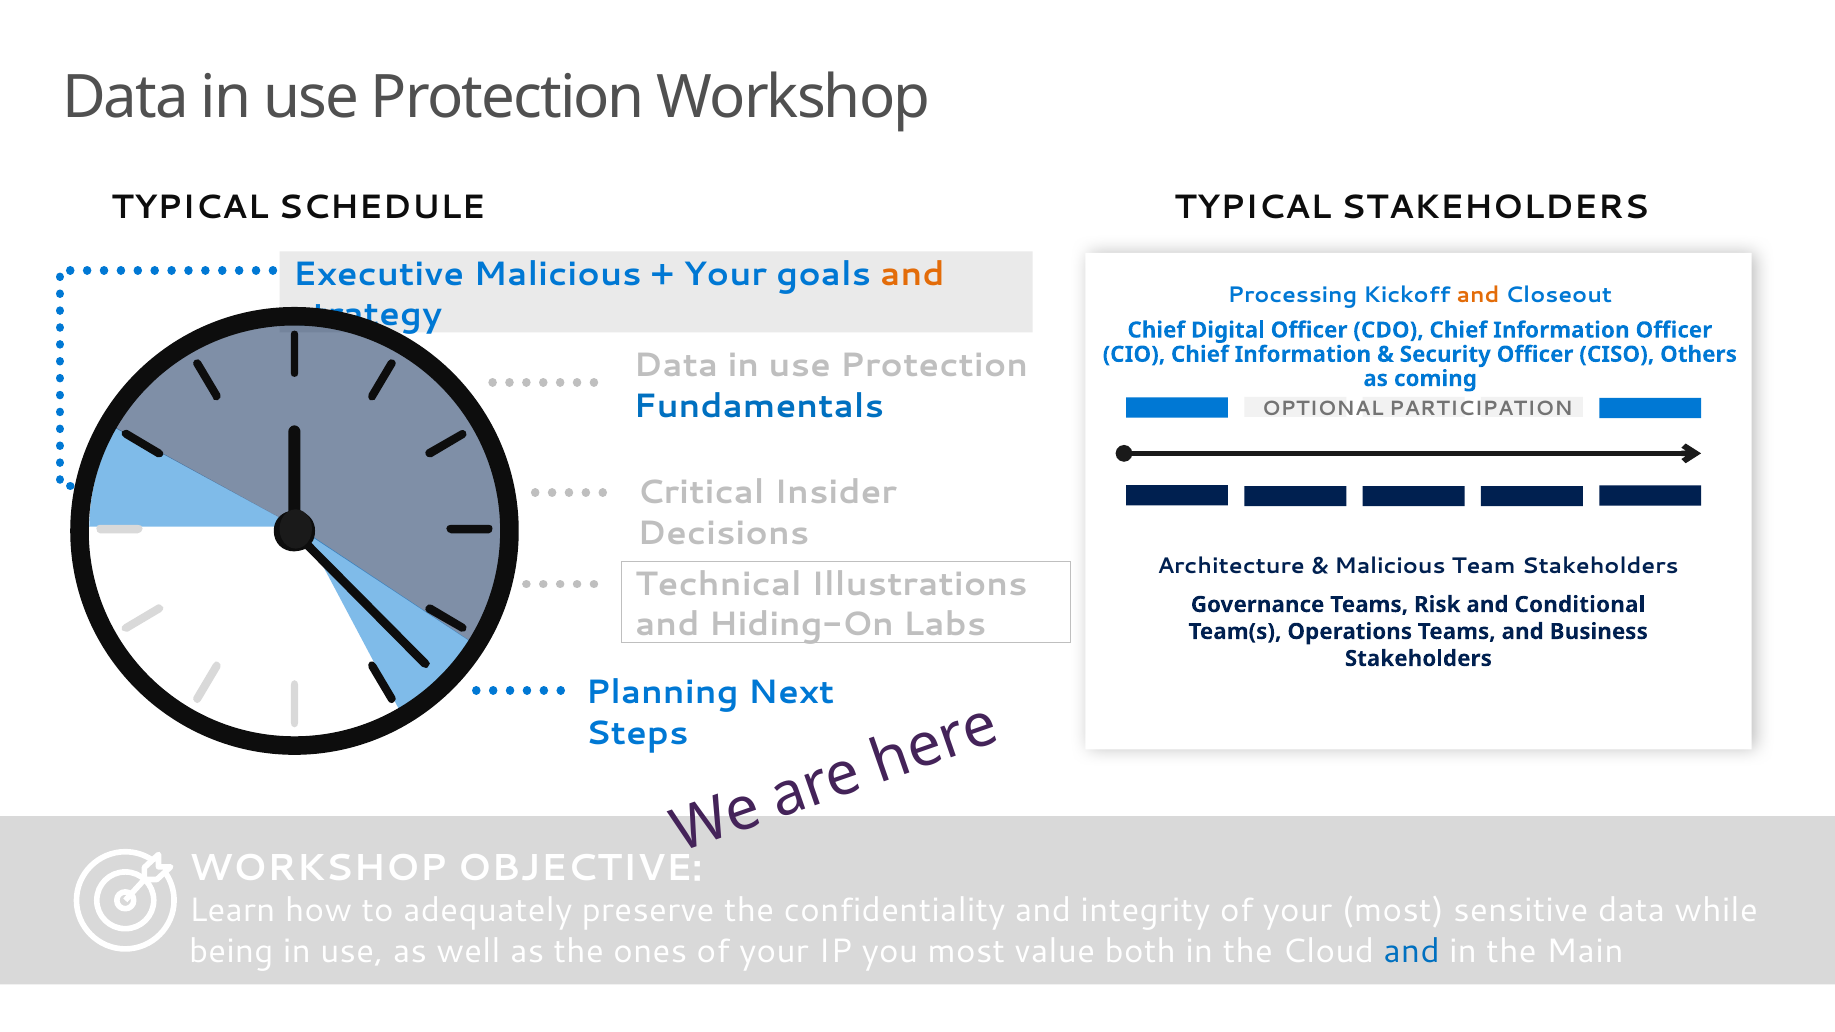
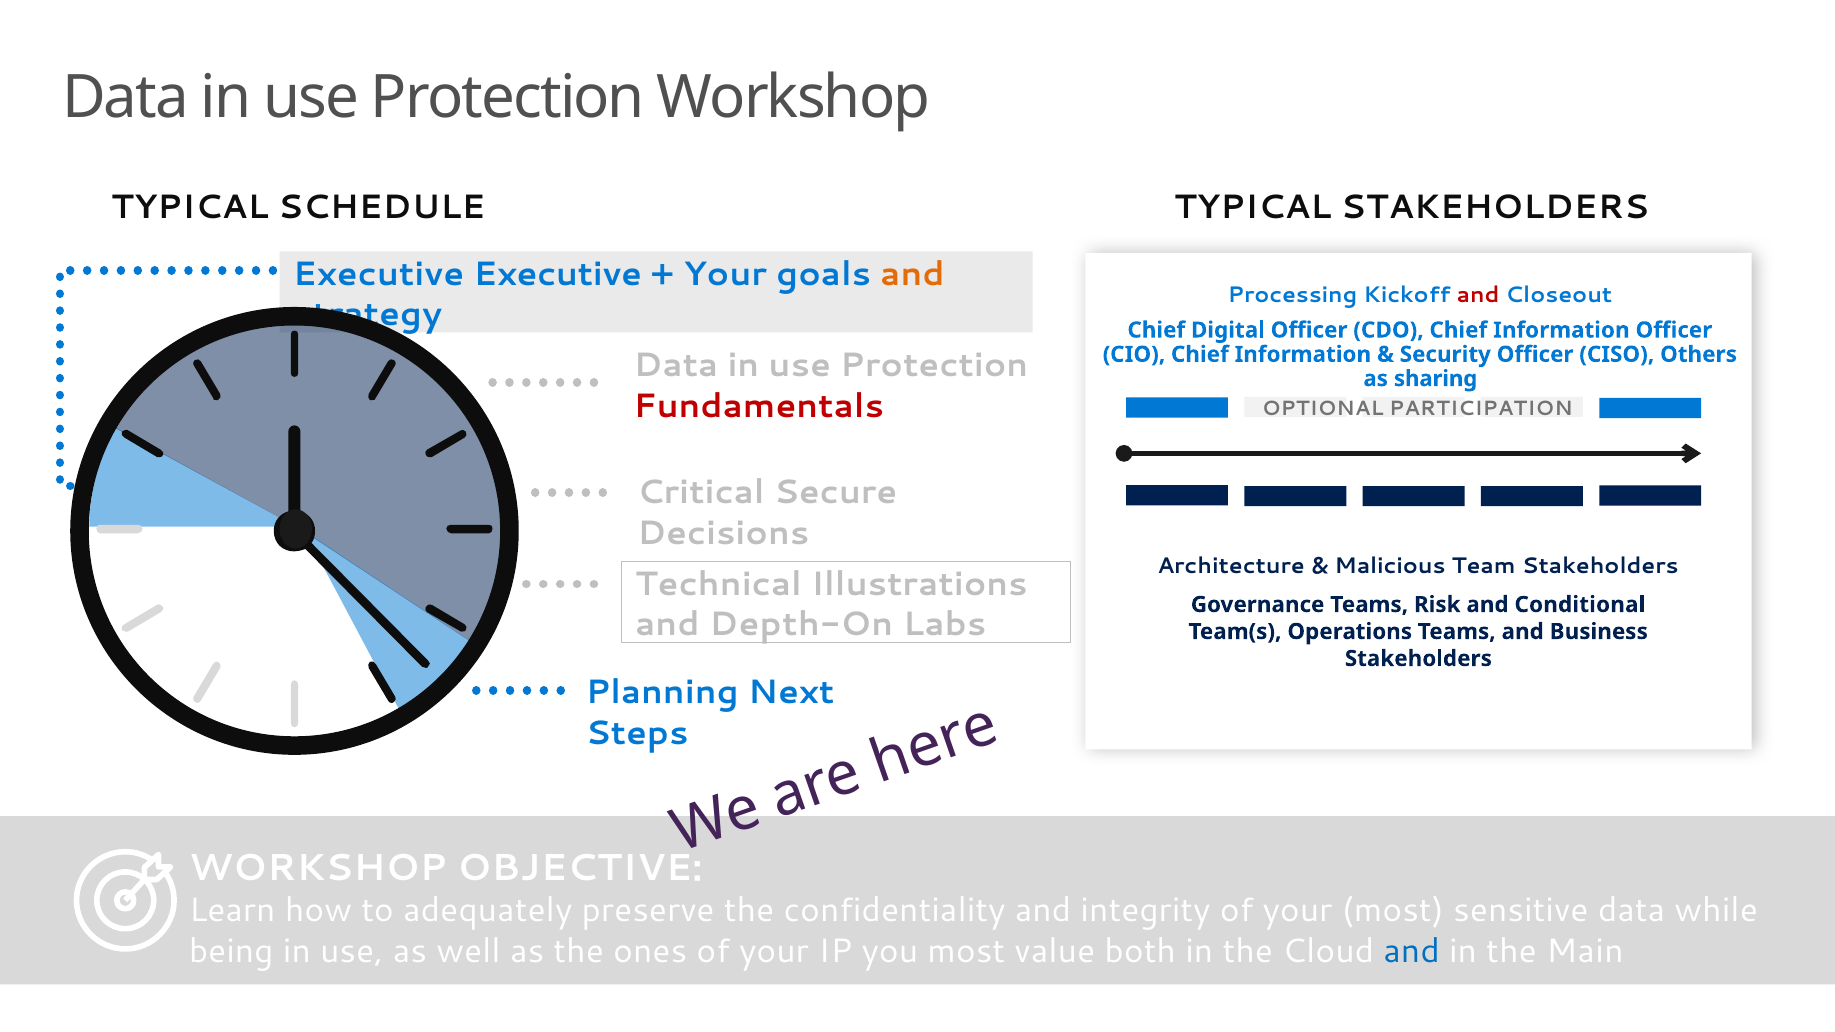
Executive Malicious: Malicious -> Executive (558, 274)
and colour: orange -> red (1478, 295)
coming: coming -> sharing (1436, 379)
Fundamentals colour: blue -> red (759, 406)
Insider: Insider -> Secure (836, 493)
Hiding-On: Hiding-On -> Depth-On (801, 624)
